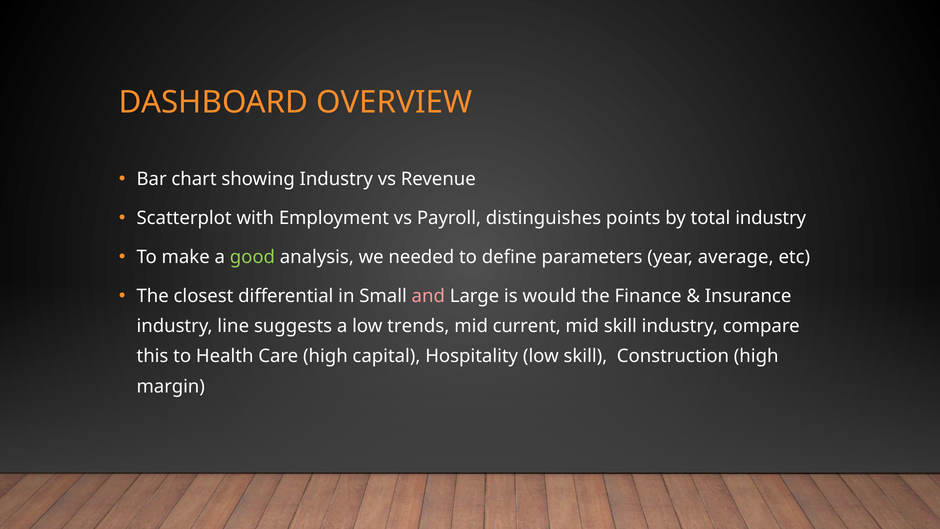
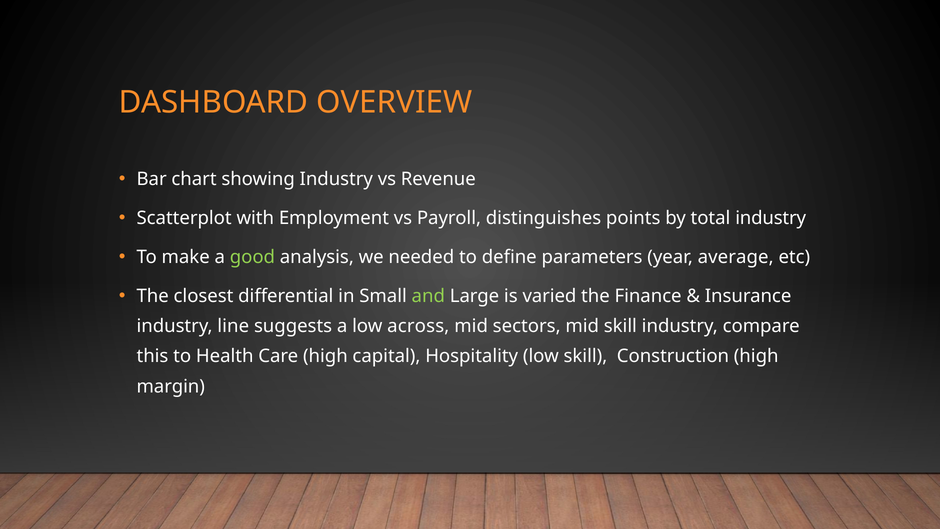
and colour: pink -> light green (428, 296)
would: would -> varied (549, 296)
trends: trends -> across (418, 326)
current: current -> sectors (527, 326)
